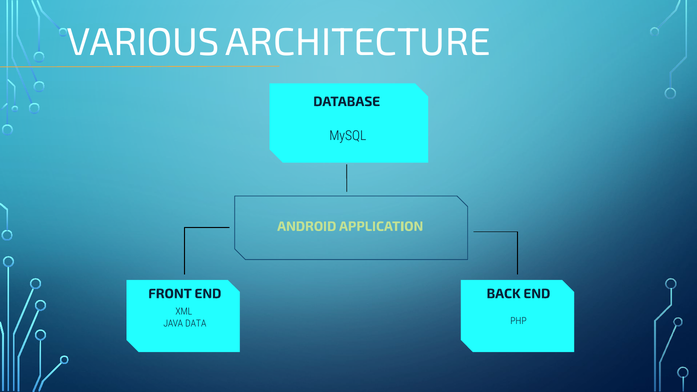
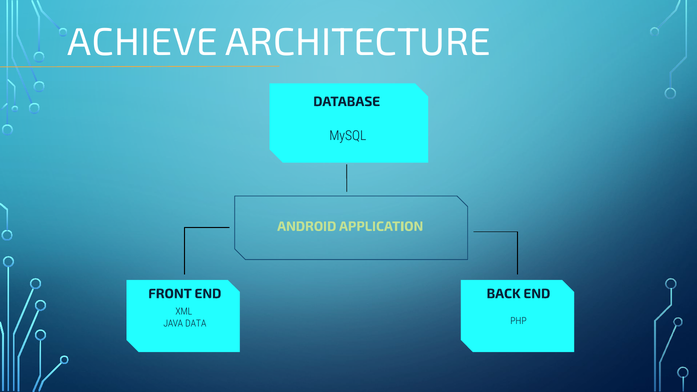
VARIOUS: VARIOUS -> ACHIEVE (143, 42)
